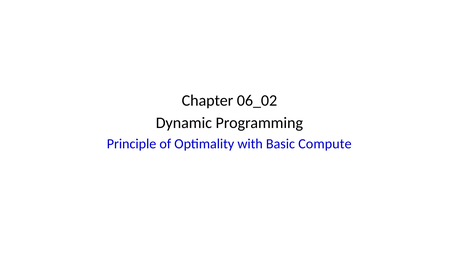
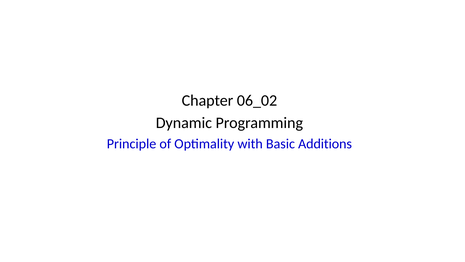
Compute: Compute -> Additions (325, 144)
